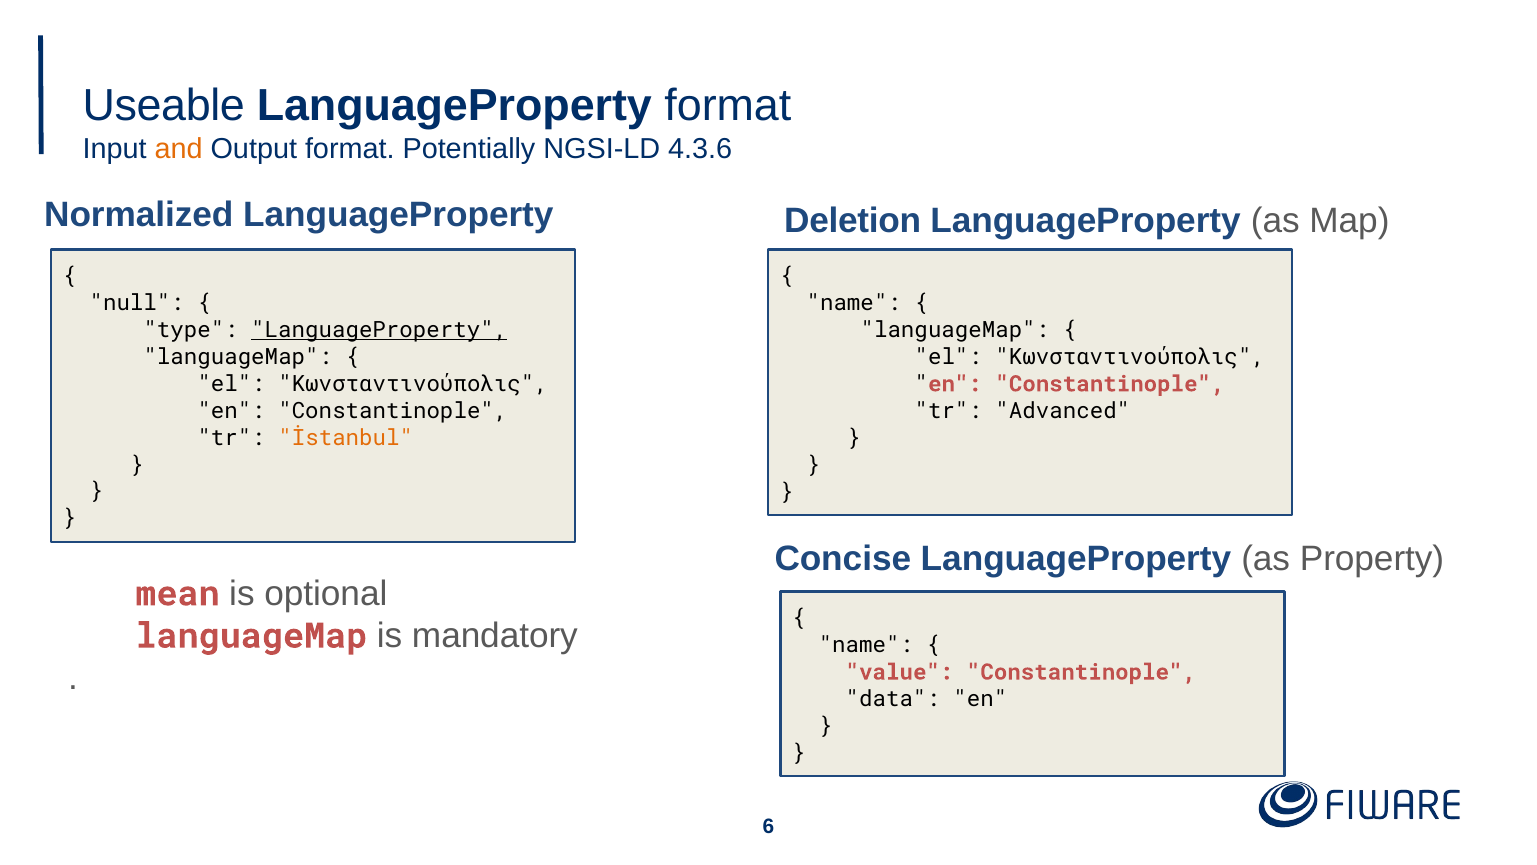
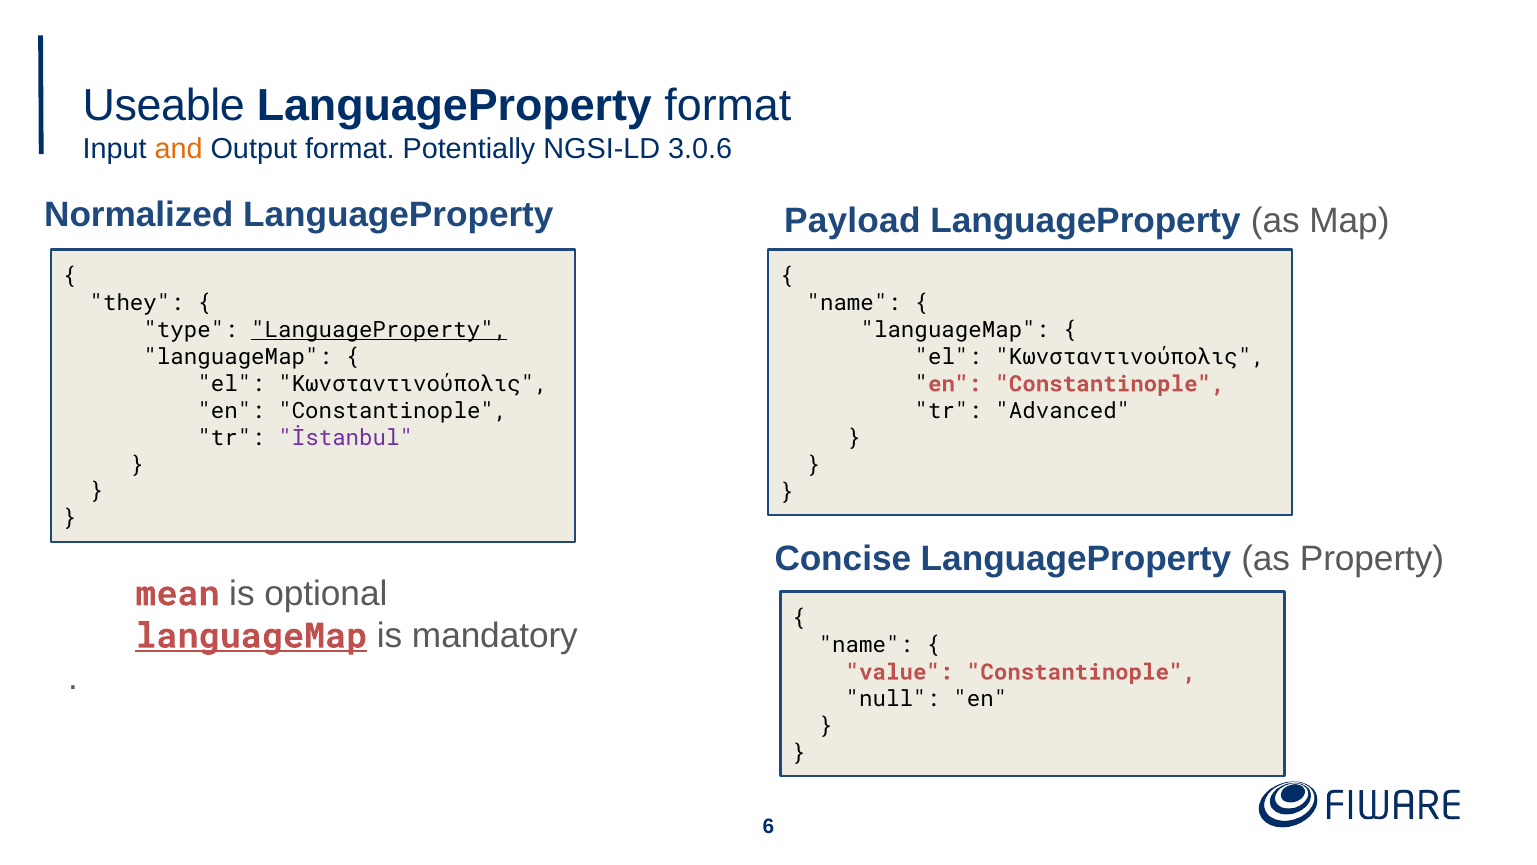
4.3.6: 4.3.6 -> 3.0.6 (700, 149)
Deletion: Deletion -> Payload (852, 221)
null: null -> they (137, 303)
İstanbul colour: orange -> purple (346, 437)
languageMap underline: none -> present (251, 636)
data: data -> null (893, 699)
